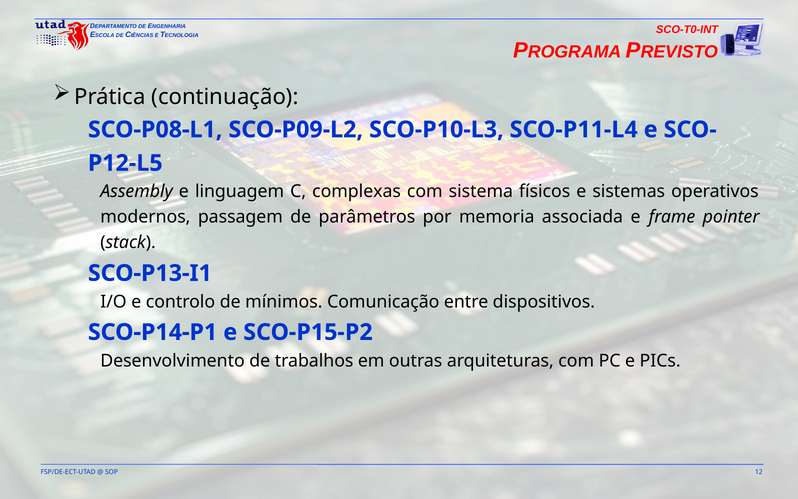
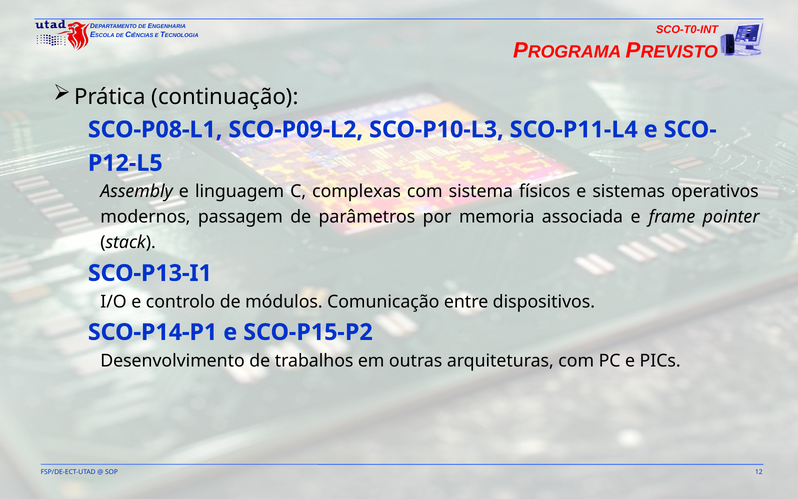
mínimos: mínimos -> módulos (284, 302)
